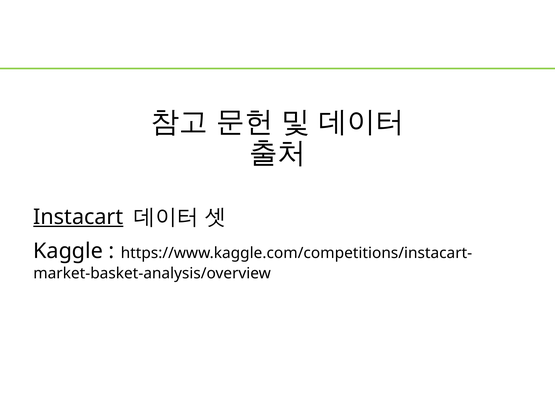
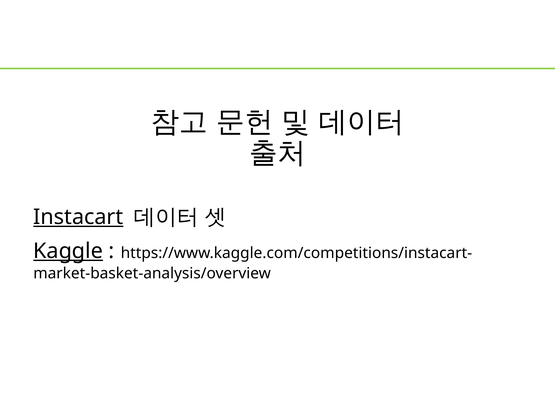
Kaggle underline: none -> present (68, 251)
